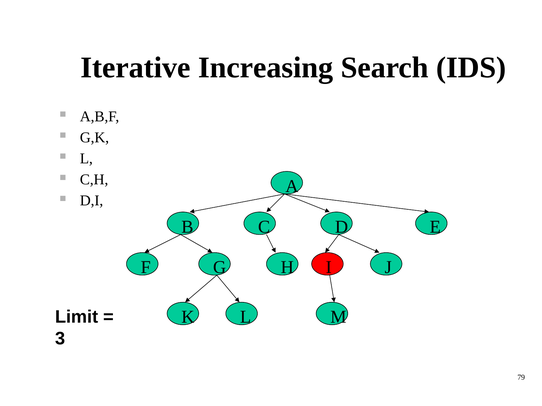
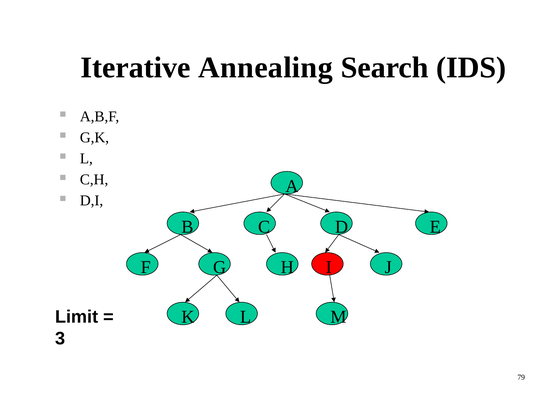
Increasing: Increasing -> Annealing (265, 68)
